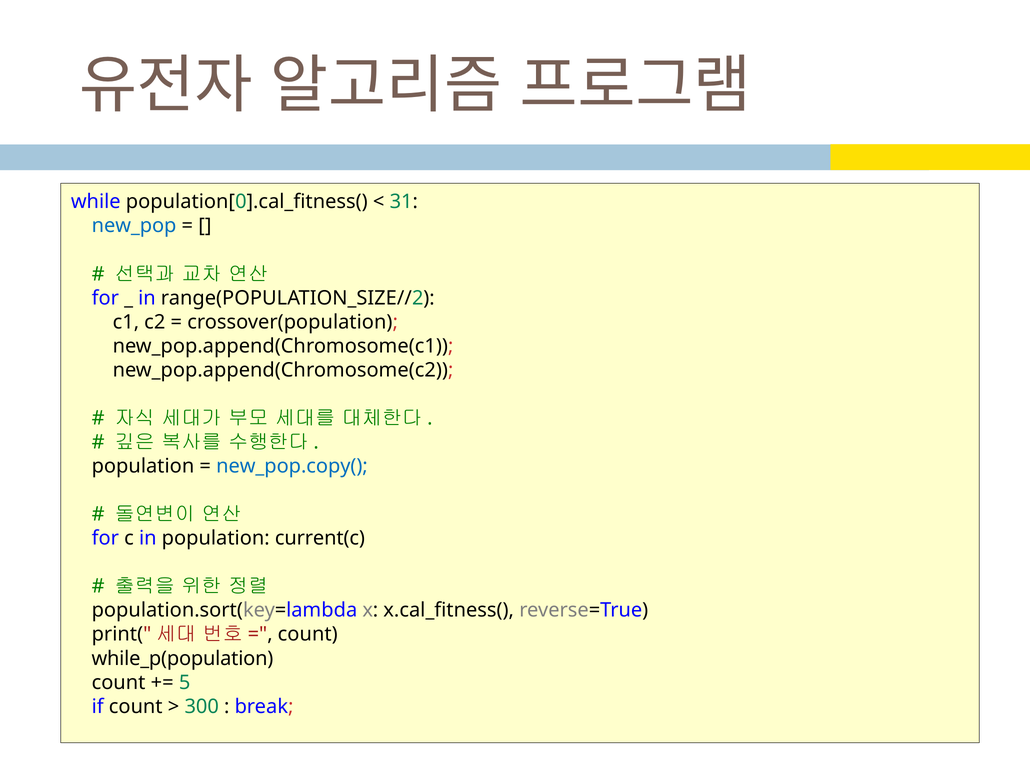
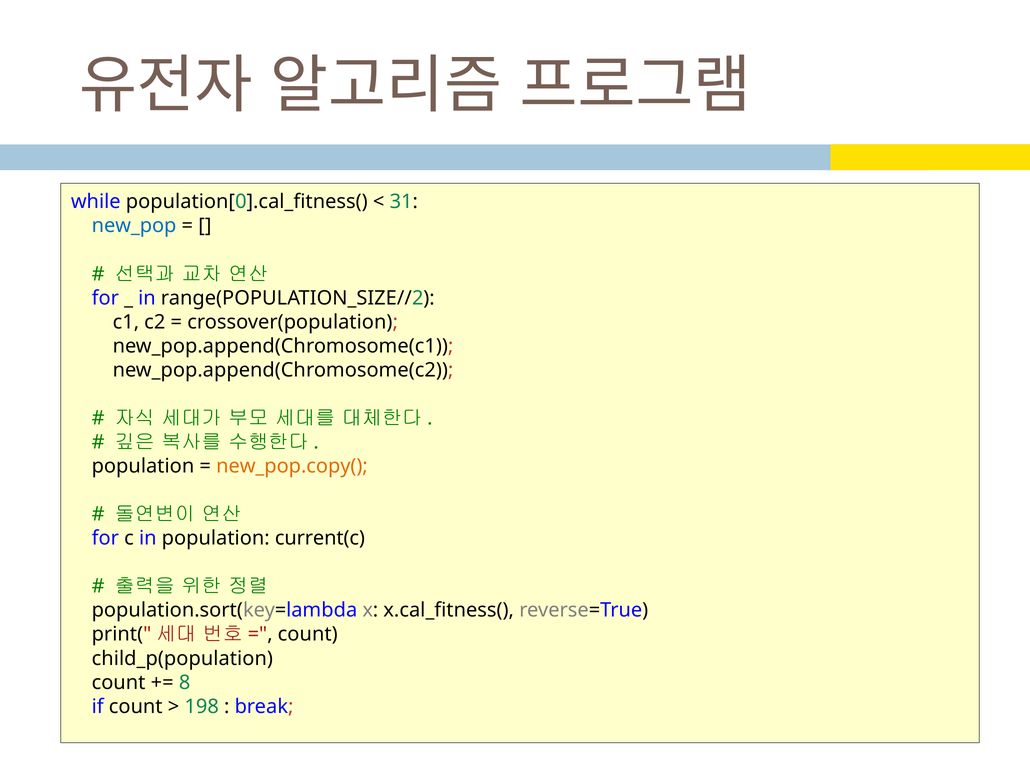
new_pop.copy( colour: blue -> orange (292, 466)
while_p(population: while_p(population -> child_p(population (182, 659)
5: 5 -> 8 (185, 683)
300: 300 -> 198 (202, 707)
